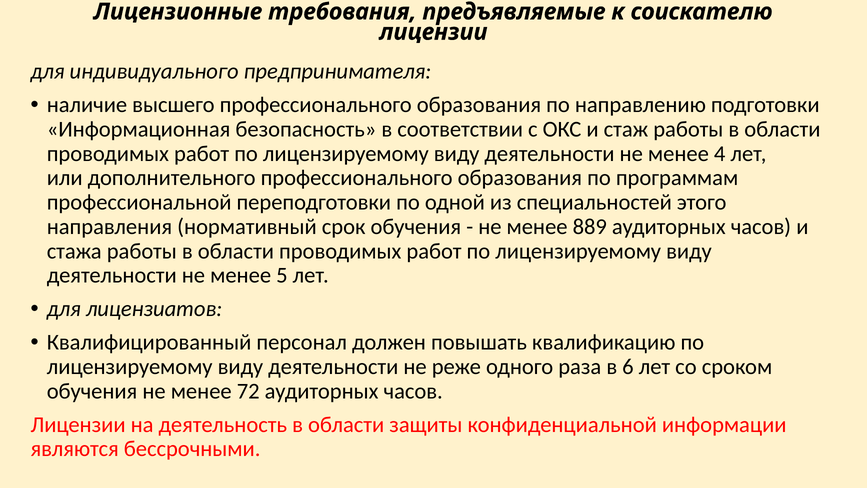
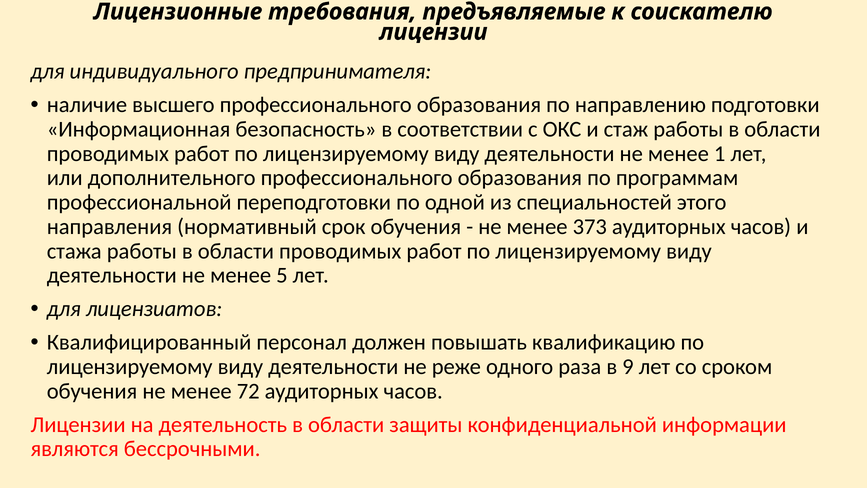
4: 4 -> 1 (720, 153)
889: 889 -> 373 (590, 227)
6: 6 -> 9 (628, 367)
